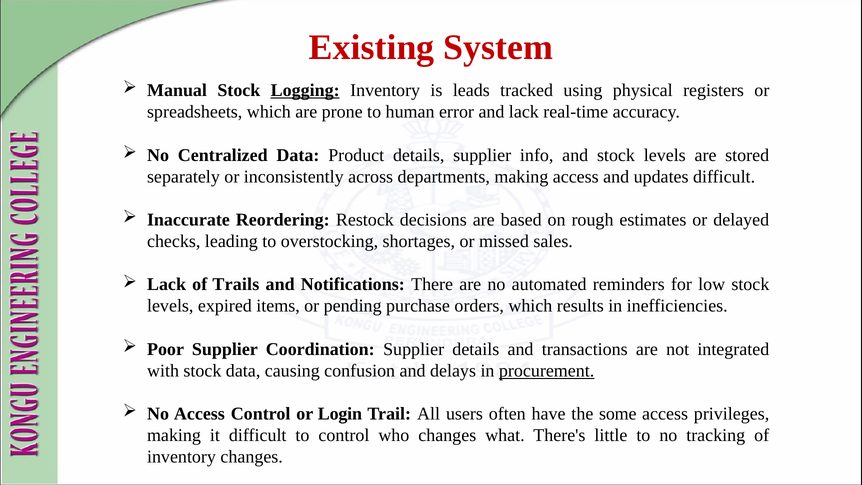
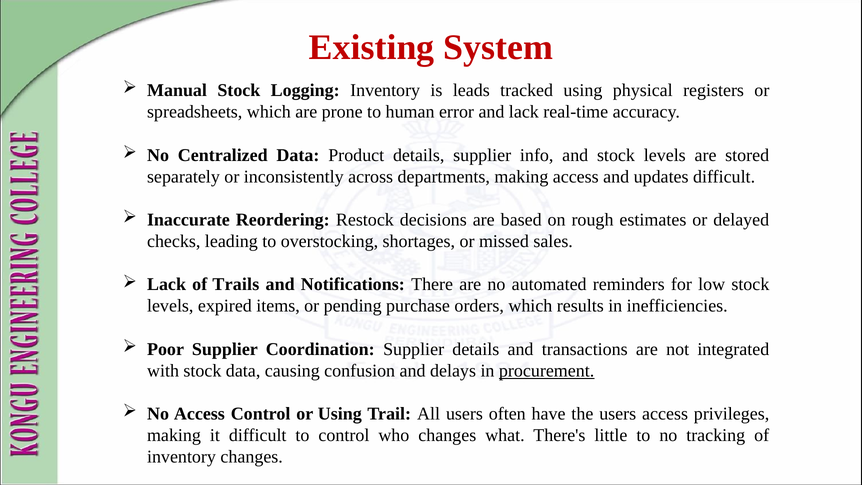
Logging underline: present -> none (305, 90)
or Login: Login -> Using (340, 414)
the some: some -> users (618, 414)
